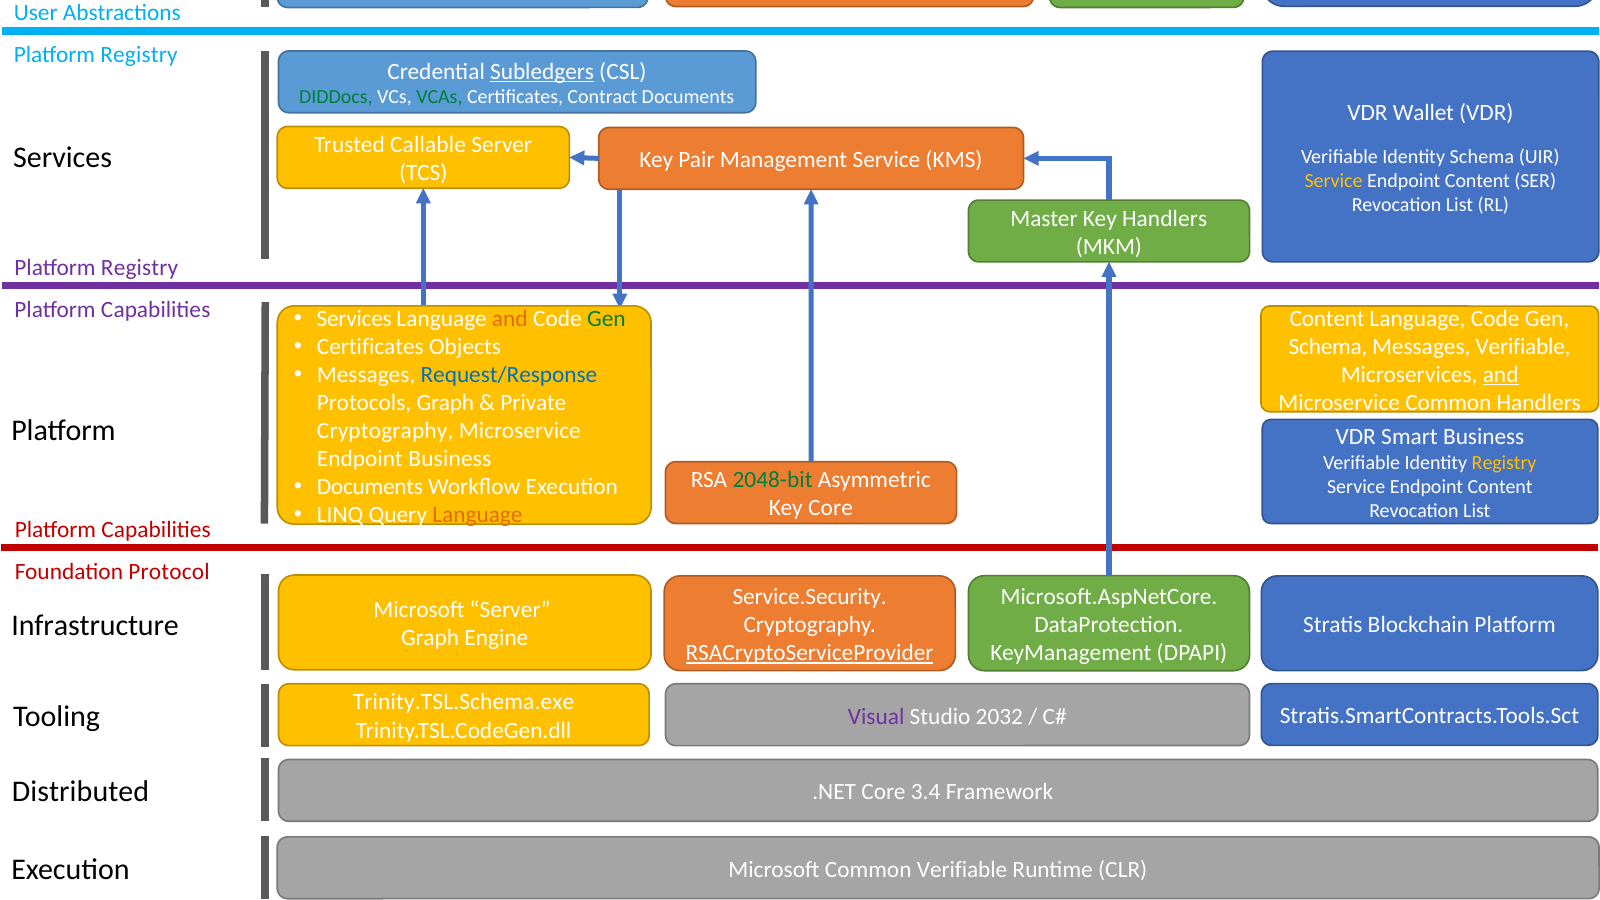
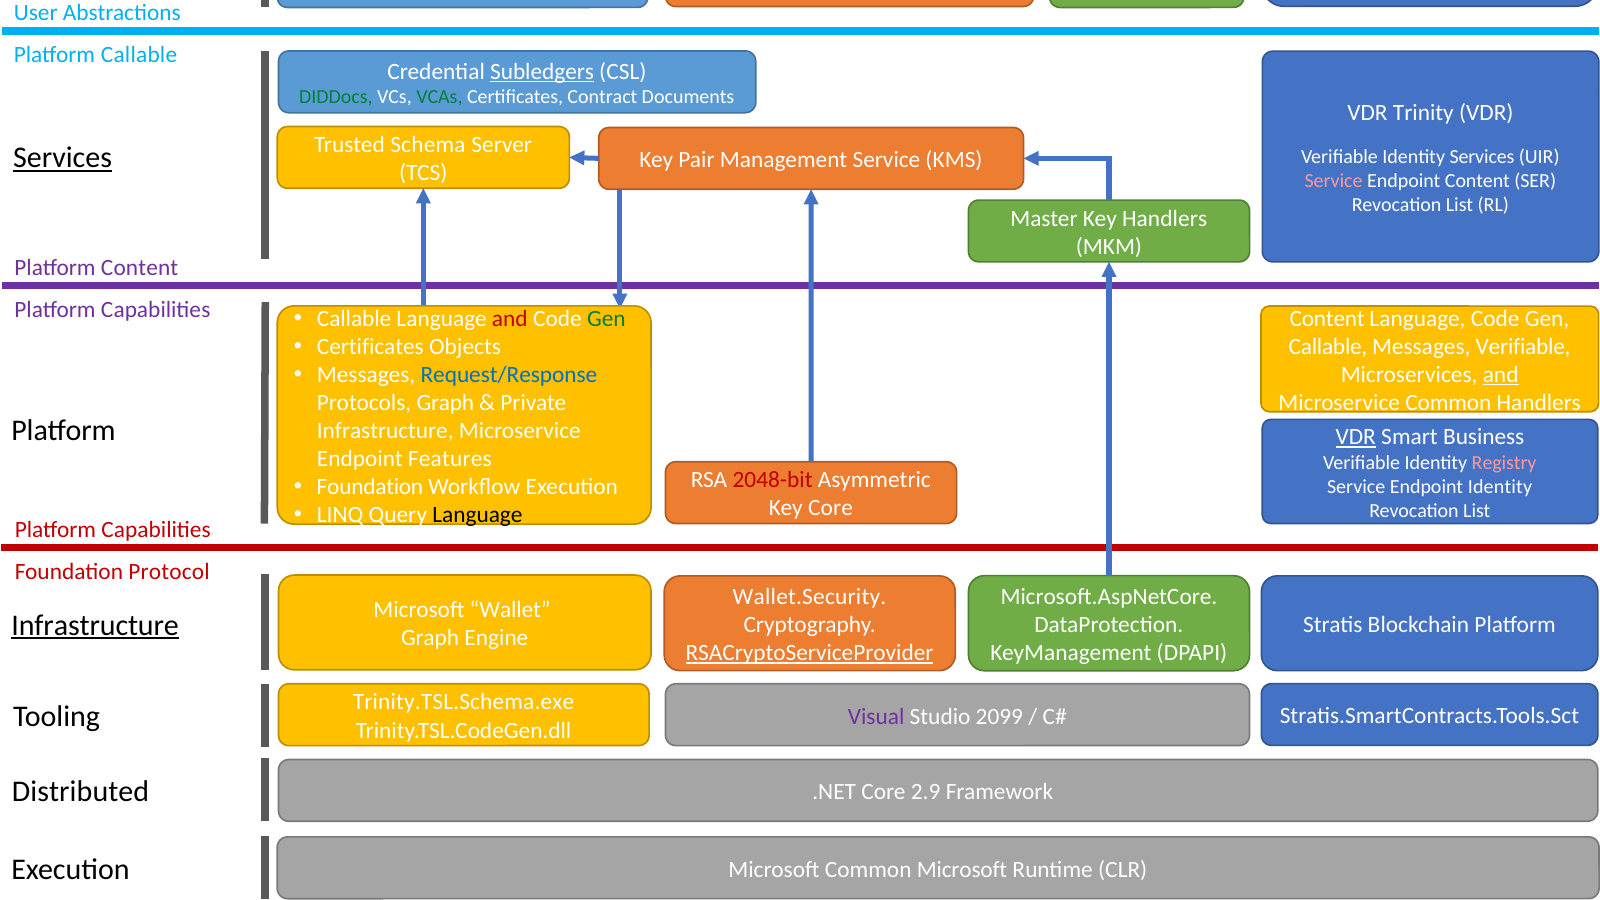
Registry: Registry -> Callable (139, 55)
VDR Wallet: Wallet -> Trinity (1423, 113)
Callable: Callable -> Schema (428, 145)
Services underline: none -> present (63, 158)
Identity Schema: Schema -> Services (1482, 157)
Service colour: yellow -> pink (1334, 181)
Registry: Registry -> Content (140, 268)
Services: Services -> Callable (354, 319)
and colour: orange -> red (510, 319)
Schema: Schema -> Callable (1328, 346)
VDR underline: none -> present (1356, 437)
Cryptography: Cryptography -> Infrastructure (385, 431)
Endpoint Business: Business -> Features (450, 459)
Registry colour: yellow -> pink (1504, 463)
2048-bit colour: green -> red (773, 480)
Documents: Documents -> Foundation (370, 487)
Content: Content -> Identity (1500, 487)
Language colour: orange -> black (477, 515)
Service.Security: Service.Security -> Wallet.Security (809, 597)
Microsoft Server: Server -> Wallet (510, 610)
Infrastructure underline: none -> present (95, 625)
2032: 2032 -> 2099 (999, 716)
3.4: 3.4 -> 2.9 (926, 792)
Common Verifiable: Verifiable -> Microsoft (962, 869)
